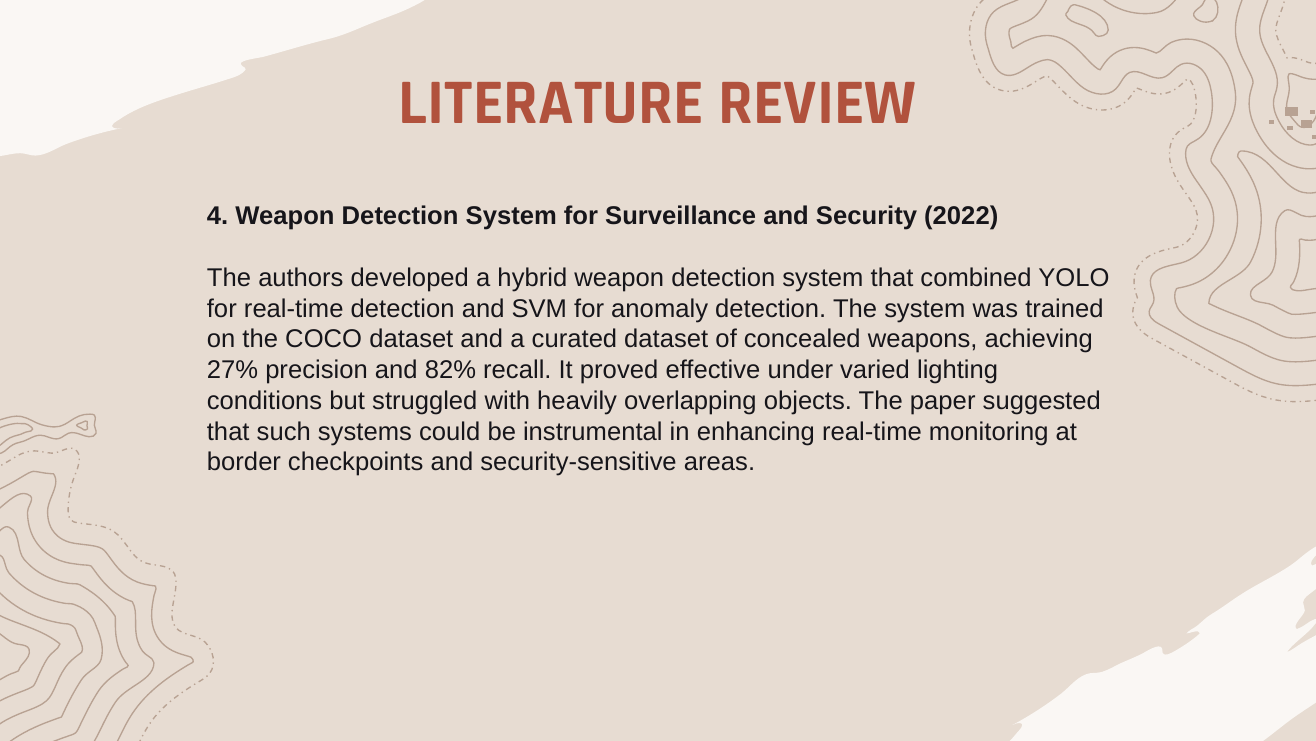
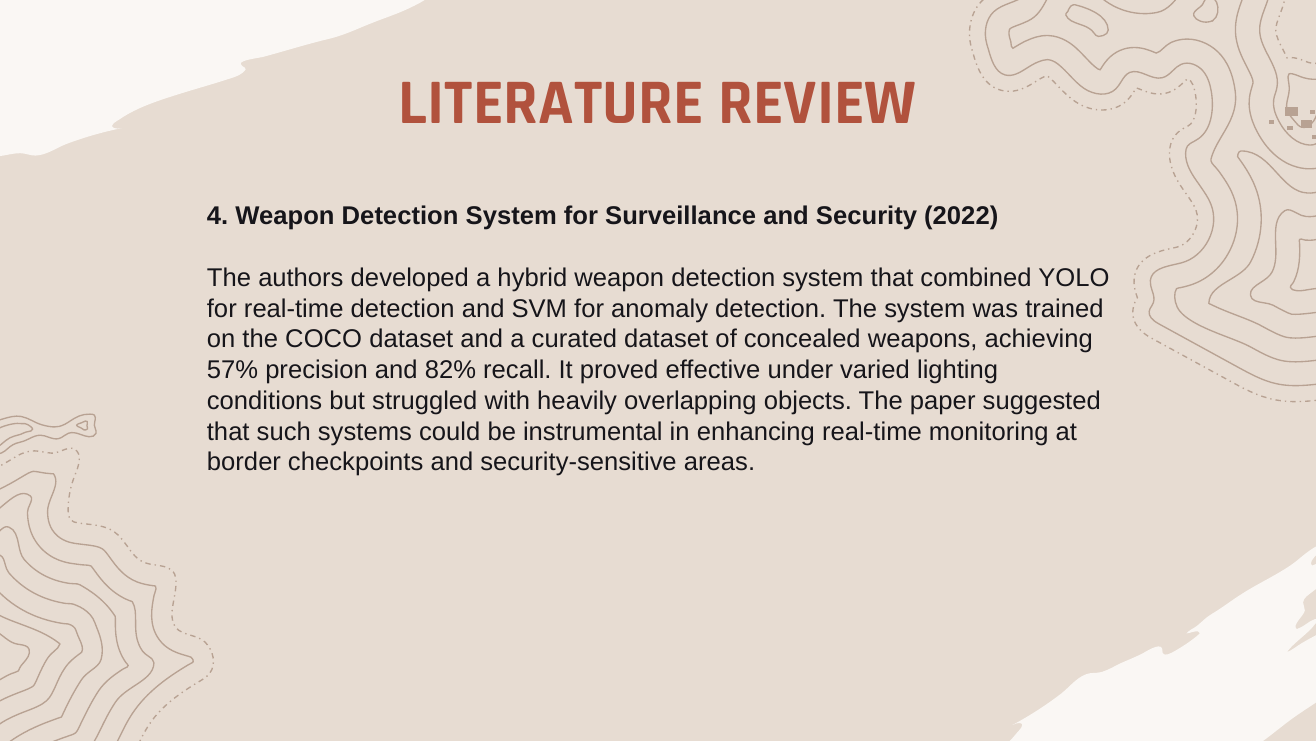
27%: 27% -> 57% (233, 370)
